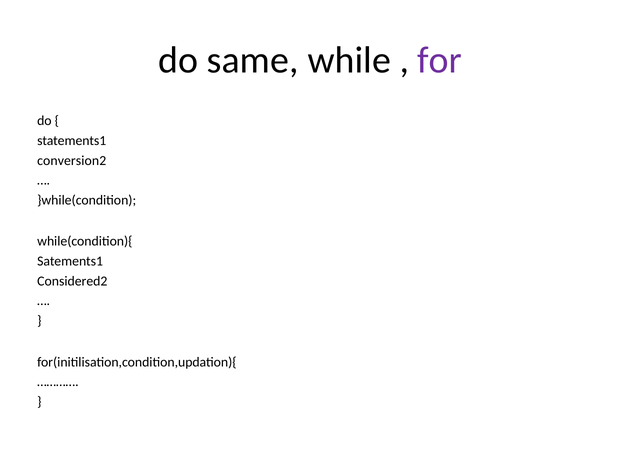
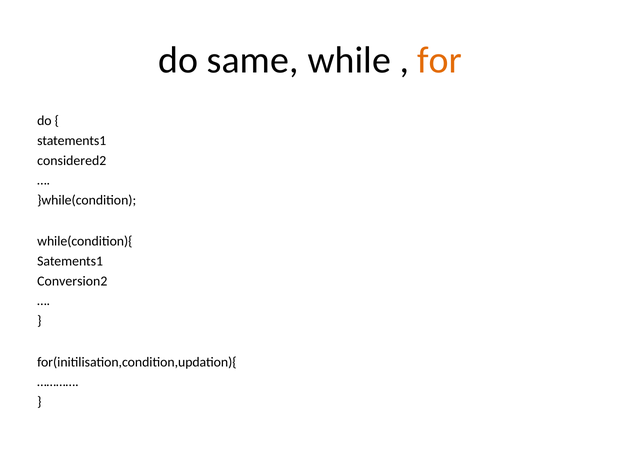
for colour: purple -> orange (440, 60)
conversion2: conversion2 -> considered2 (72, 160)
Considered2: Considered2 -> Conversion2 (72, 281)
